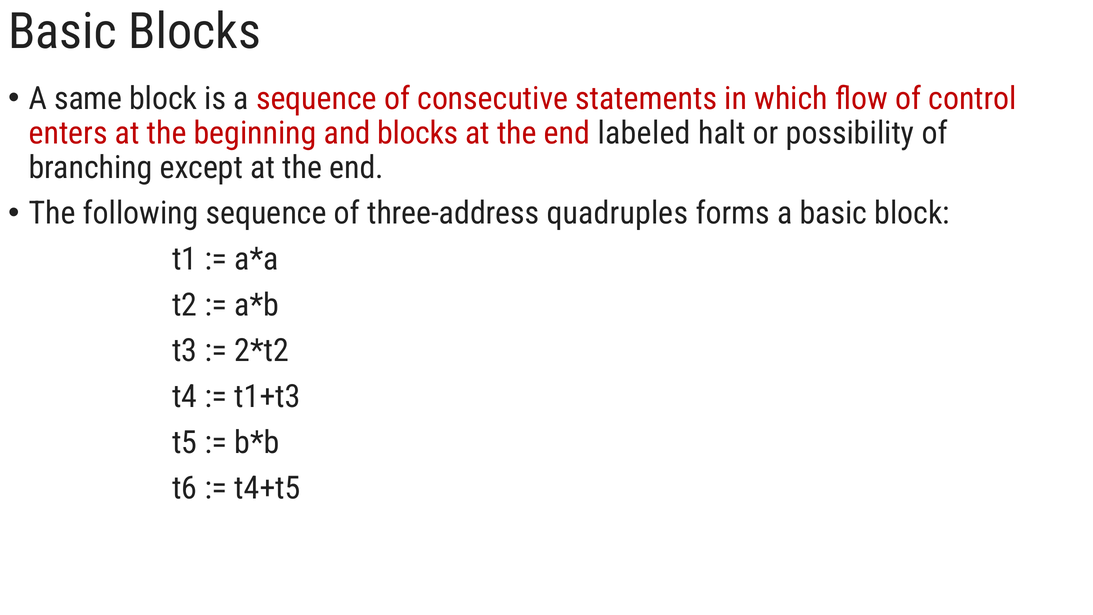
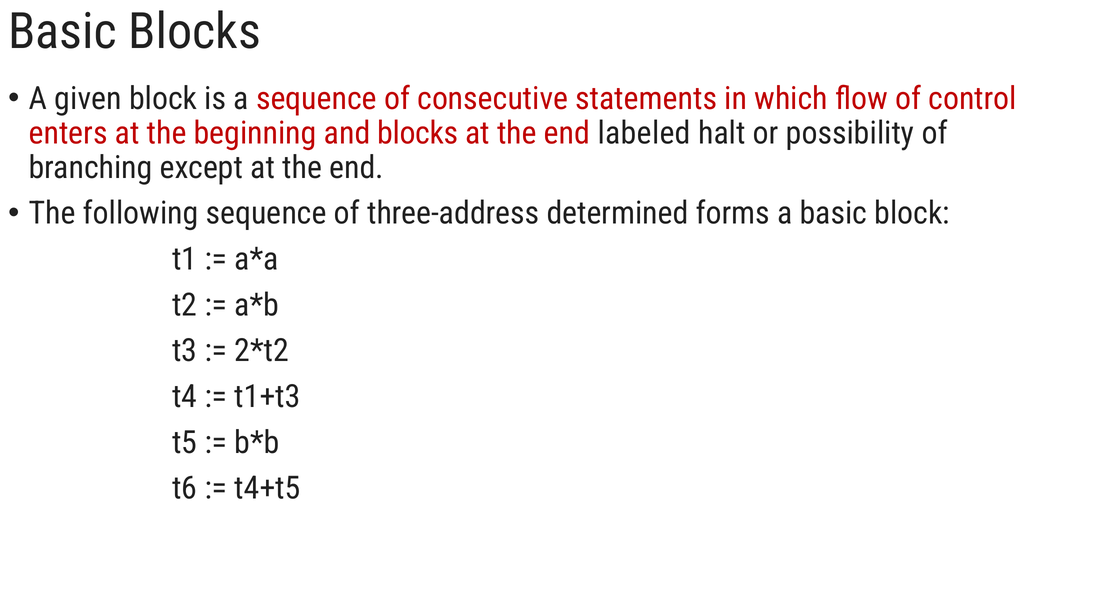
same: same -> given (88, 99)
quadruples: quadruples -> determined (617, 213)
